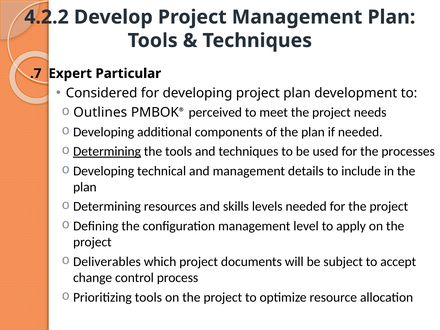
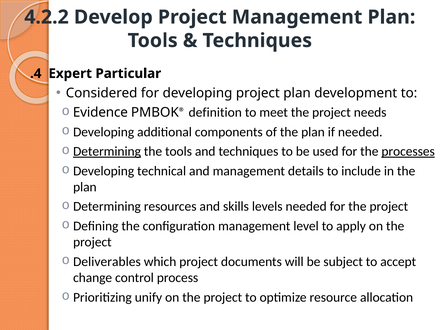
.7: .7 -> .4 (36, 73)
Outlines: Outlines -> Evidence (100, 112)
perceived: perceived -> definition (215, 112)
processes underline: none -> present (408, 151)
Prioritizing tools: tools -> unify (148, 297)
